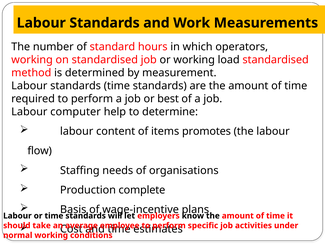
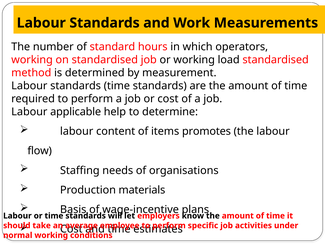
or best: best -> cost (168, 99)
computer: computer -> applicable (76, 112)
complete: complete -> materials (142, 190)
